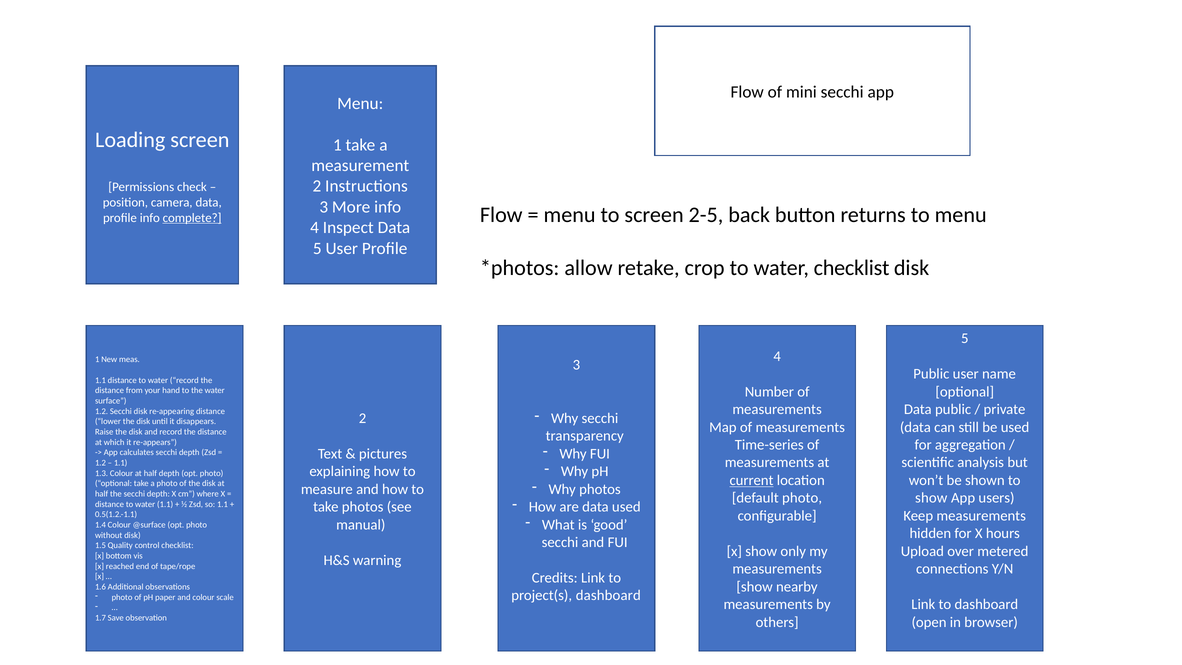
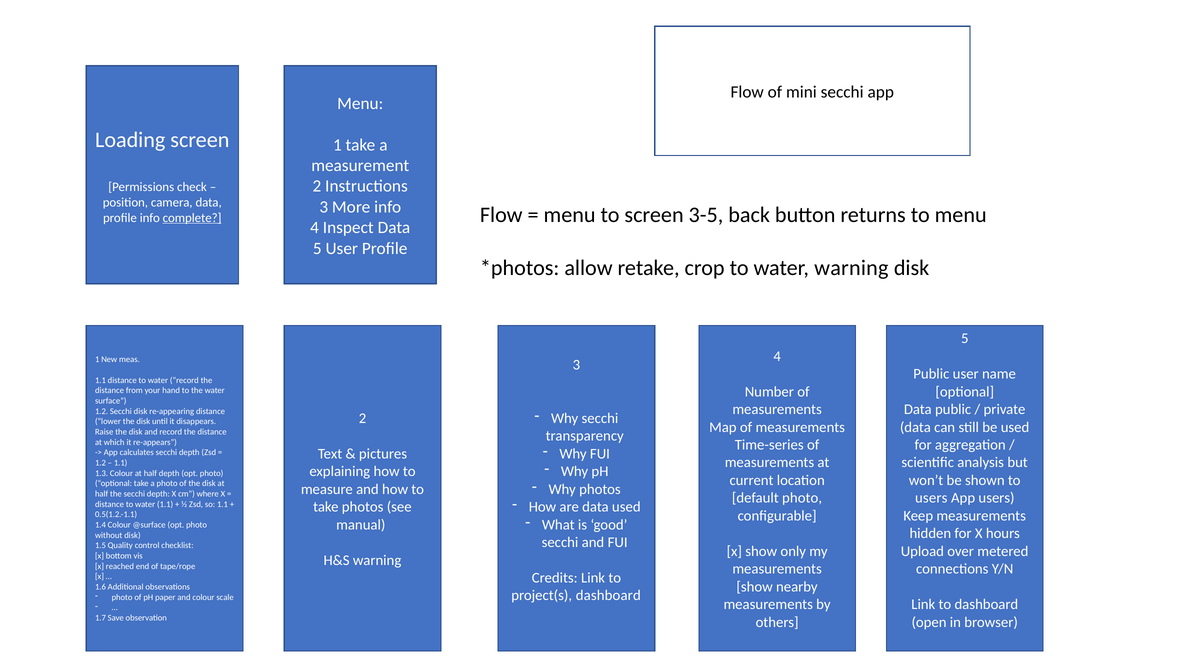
2-5: 2-5 -> 3-5 (706, 215)
water checklist: checklist -> warning (851, 268)
current underline: present -> none (752, 480)
show: show -> users (931, 498)
